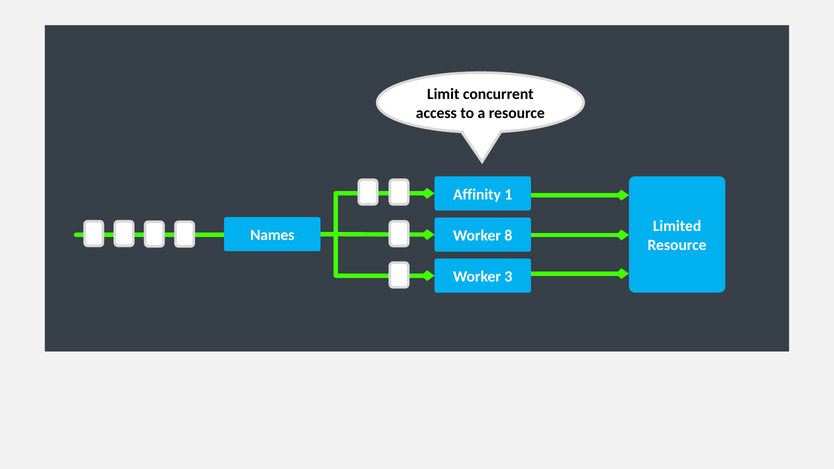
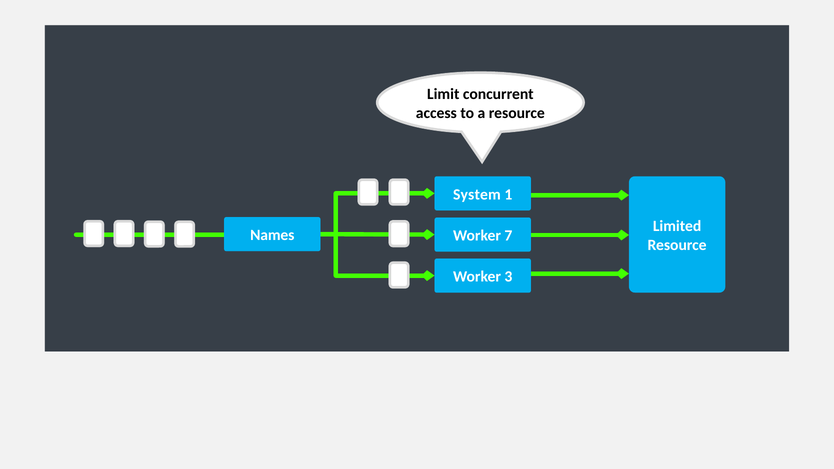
Affinity: Affinity -> System (477, 195)
8: 8 -> 7 (508, 236)
